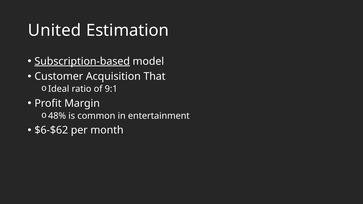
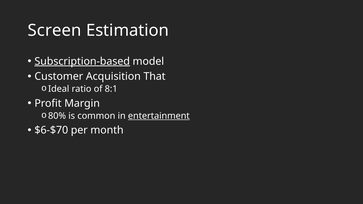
United: United -> Screen (55, 30)
9:1: 9:1 -> 8:1 (111, 89)
48%: 48% -> 80% (57, 116)
entertainment underline: none -> present (159, 116)
$6-$62: $6-$62 -> $6-$70 (51, 130)
